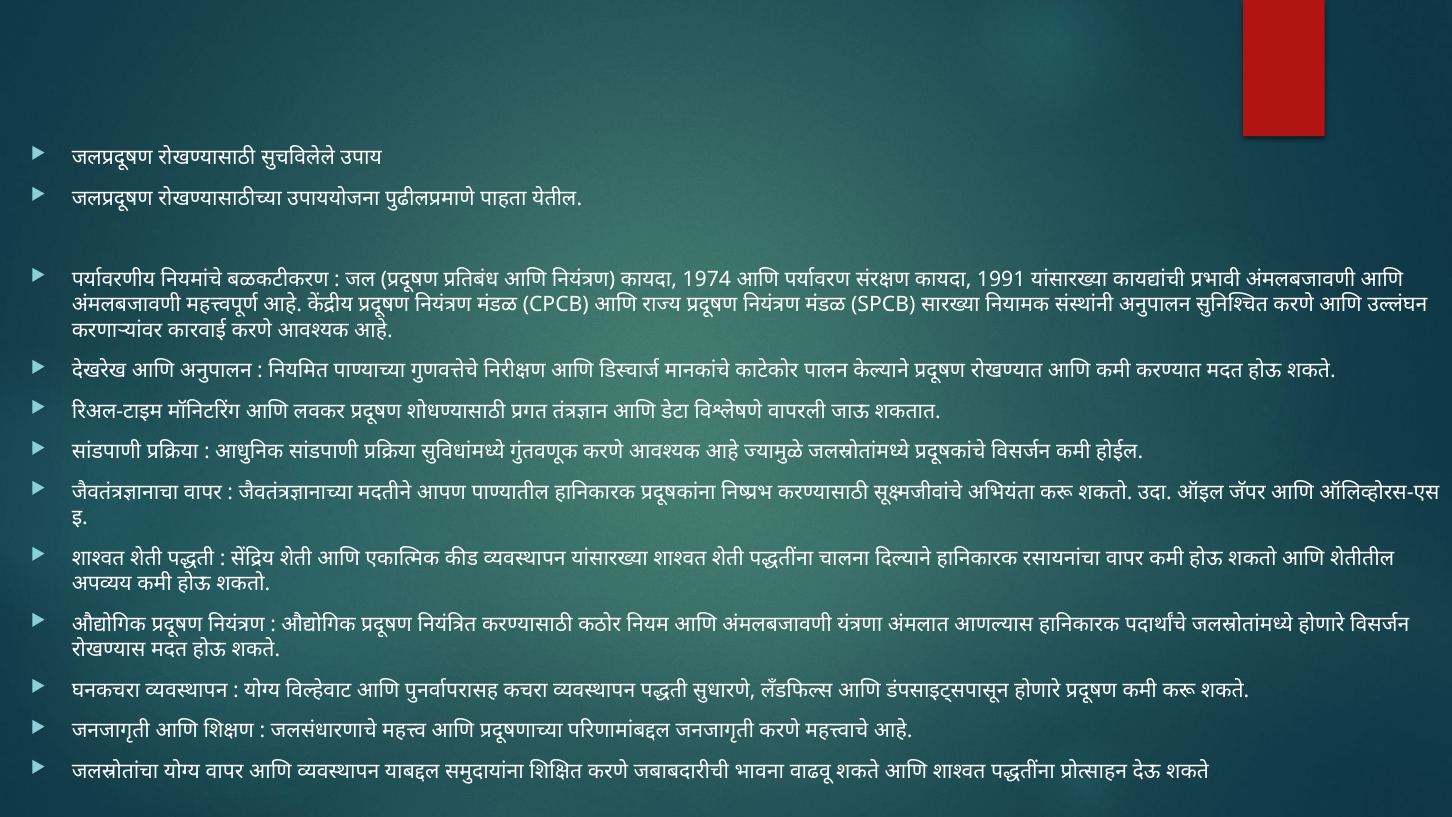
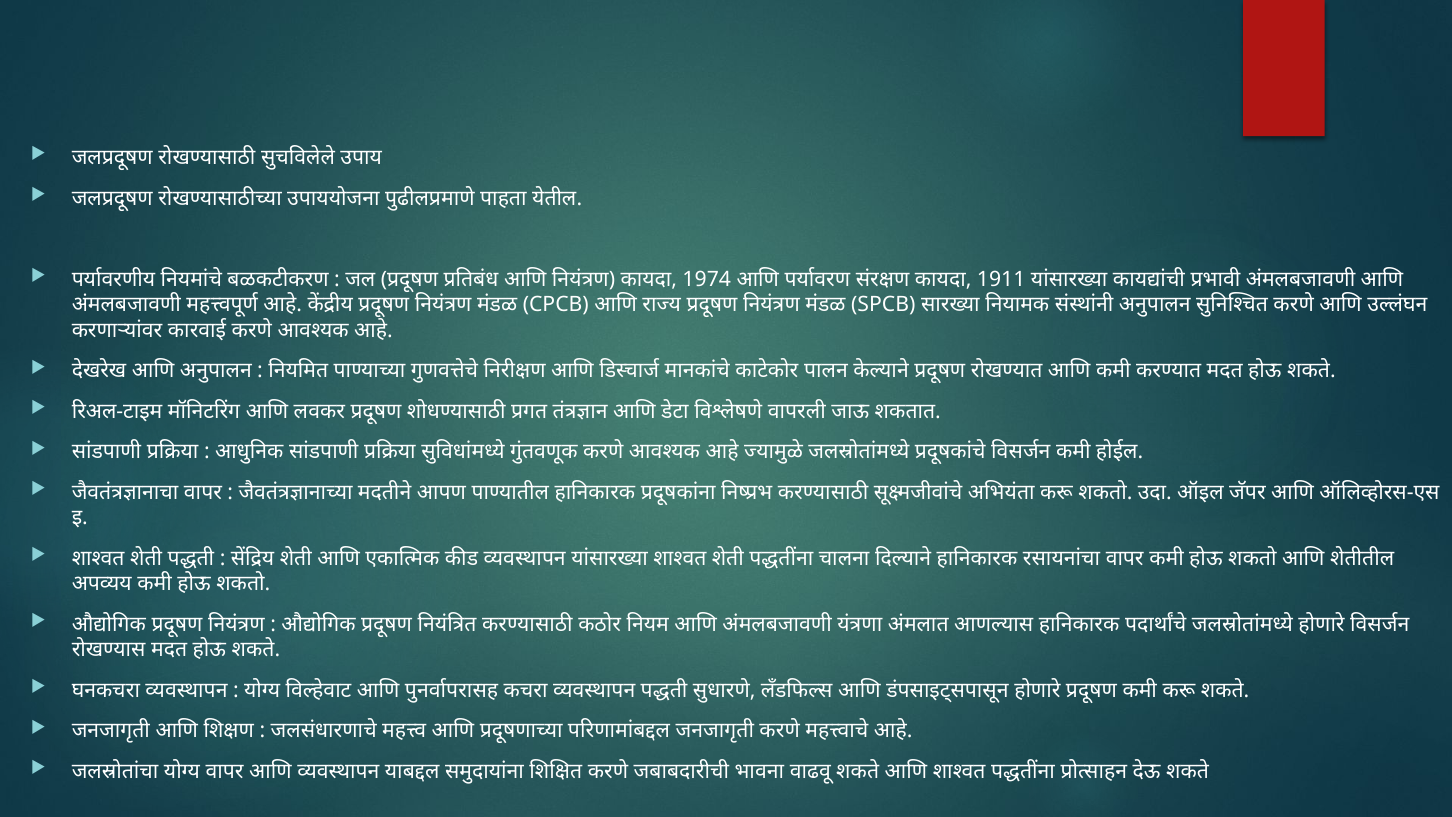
1991: 1991 -> 1911 (1001, 279)
